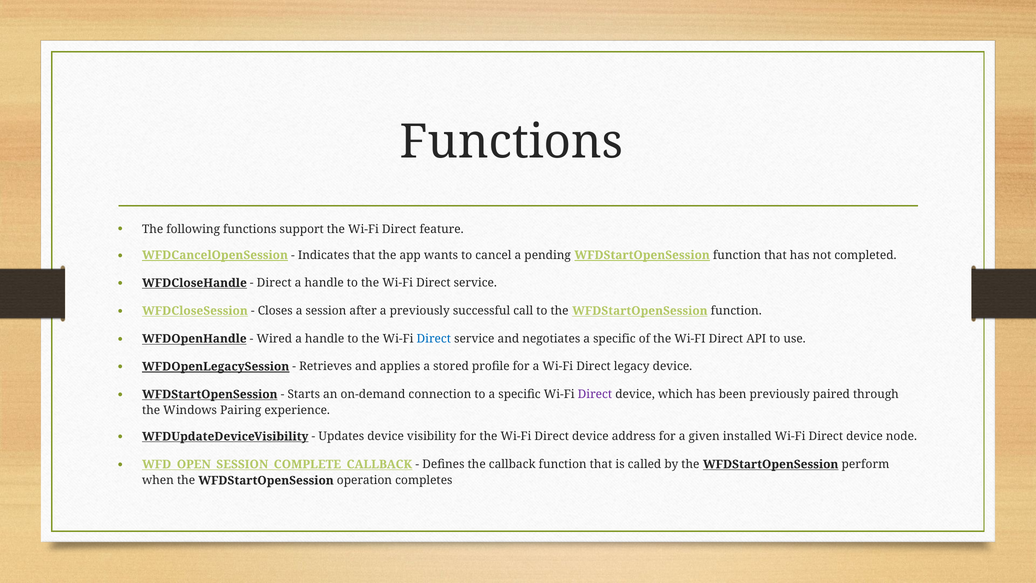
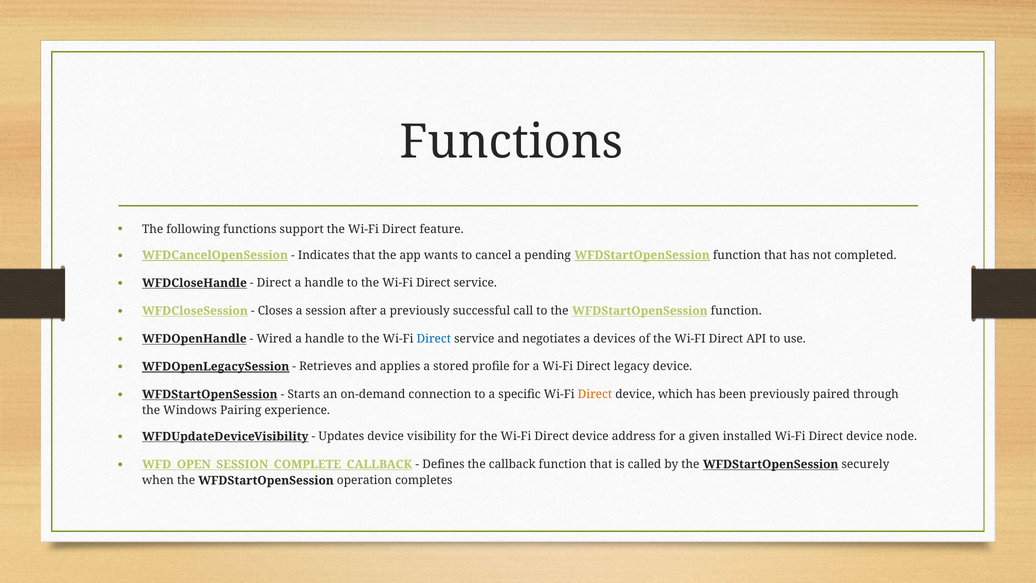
negotiates a specific: specific -> devices (614, 339)
Direct colour: purple -> orange (595, 394)
perform: perform -> securely (865, 464)
